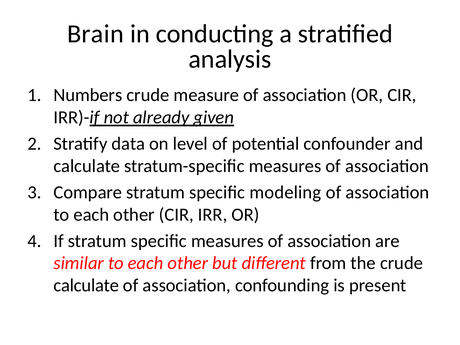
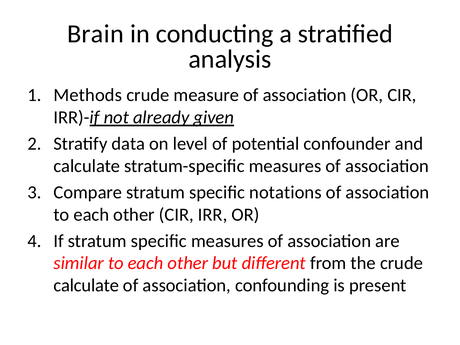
Numbers: Numbers -> Methods (88, 95)
modeling: modeling -> notations (285, 192)
